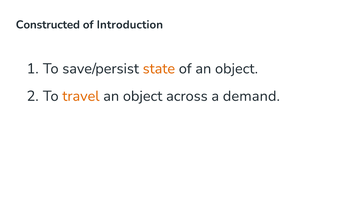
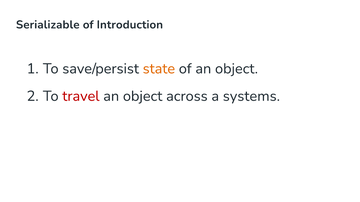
Constructed: Constructed -> Serializable (48, 25)
travel colour: orange -> red (81, 96)
demand: demand -> systems (251, 96)
